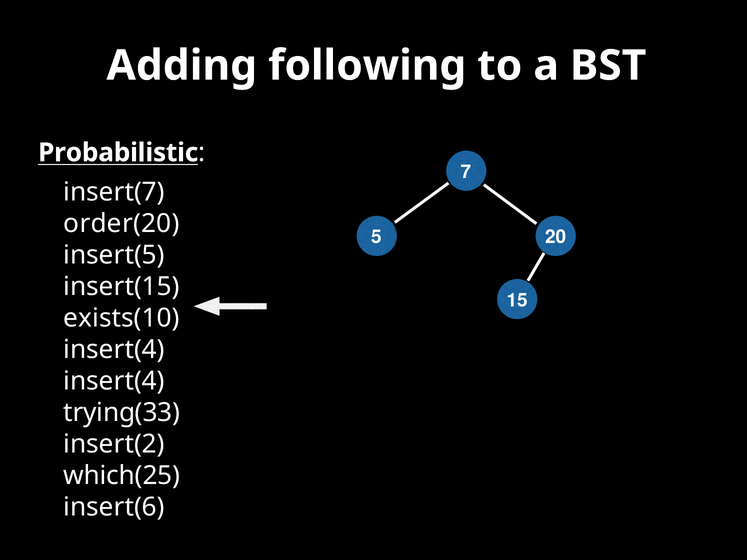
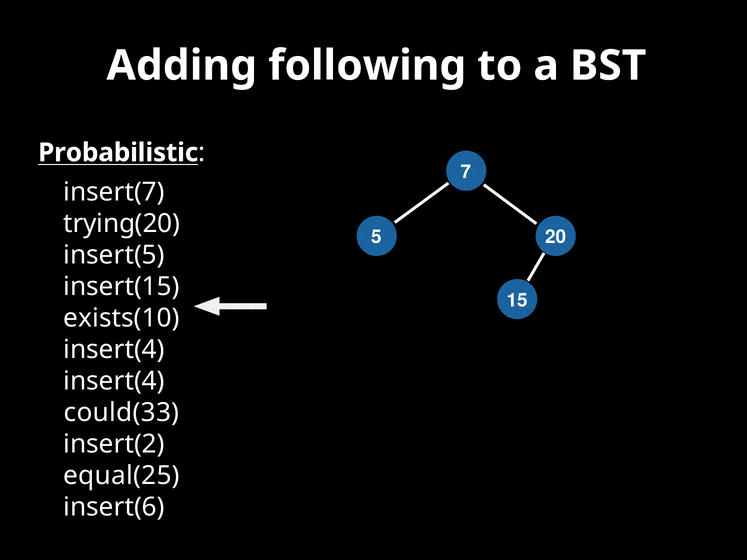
order(20: order(20 -> trying(20 (122, 223)
trying(33: trying(33 -> could(33 (121, 413)
which(25: which(25 -> equal(25 (122, 476)
